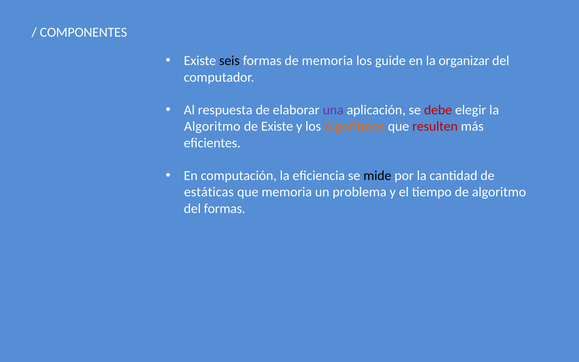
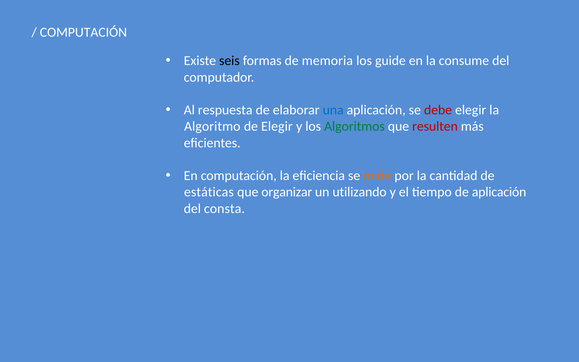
COMPONENTES: COMPONENTES -> COMPUTACIÓN (83, 32)
organizar: organizar -> consume (464, 61)
una colour: purple -> blue (333, 110)
de Existe: Existe -> Elegir (277, 126)
Algoritmos colour: orange -> green (354, 126)
mide colour: black -> orange (377, 176)
que memoria: memoria -> organizar (287, 192)
problema: problema -> utilizando (360, 192)
de algoritmo: algoritmo -> aplicación (499, 192)
del formas: formas -> consta (224, 208)
